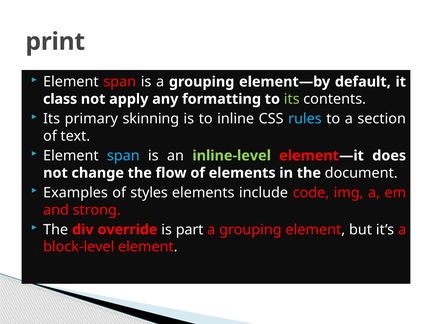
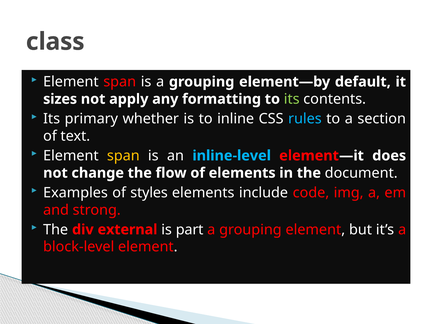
print: print -> class (55, 42)
class: class -> sizes (60, 99)
skinning: skinning -> whether (151, 119)
span colour: light blue -> yellow (123, 156)
inline-level colour: light green -> light blue (232, 156)
override: override -> external (127, 230)
